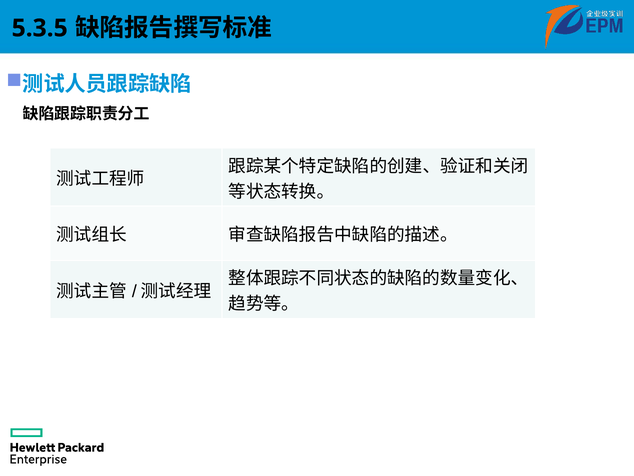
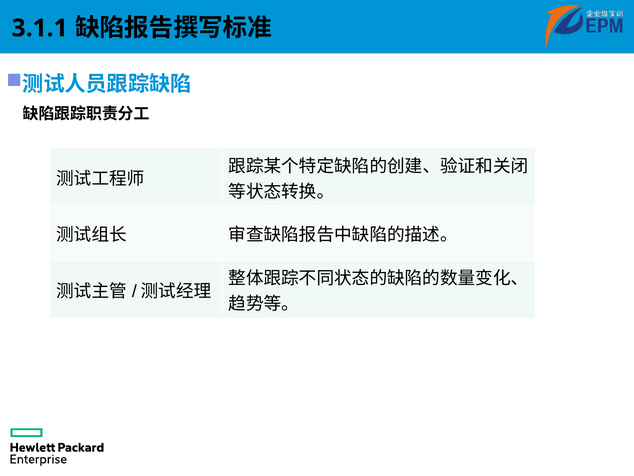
5.3.5: 5.3.5 -> 3.1.1 (40, 28)
